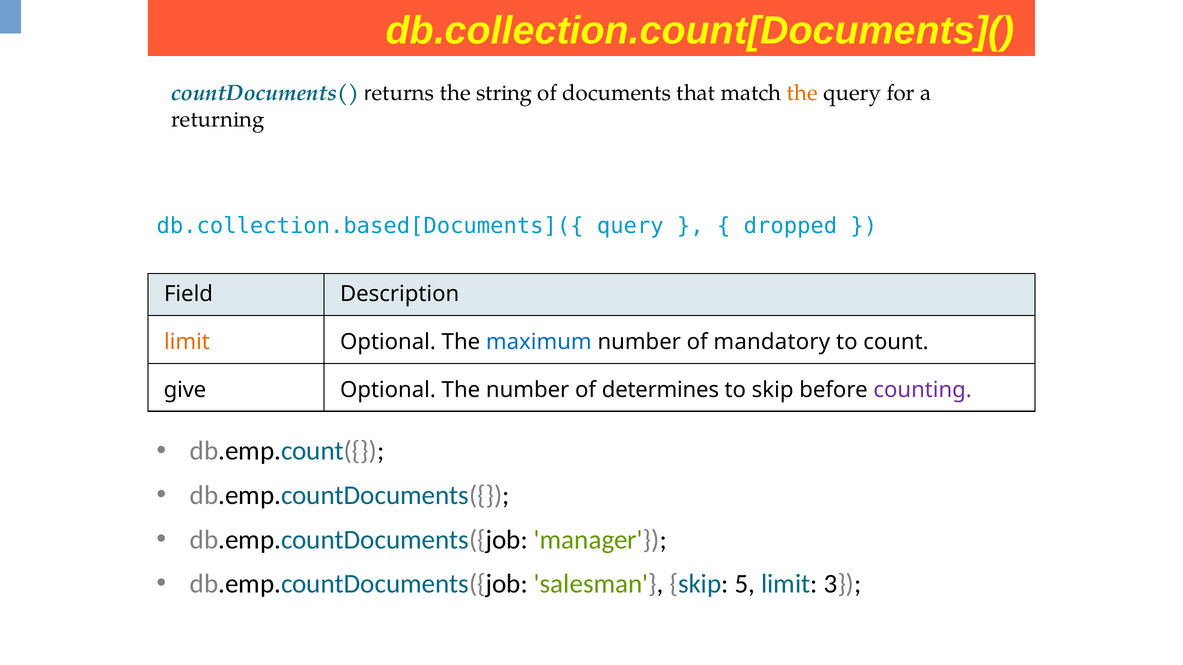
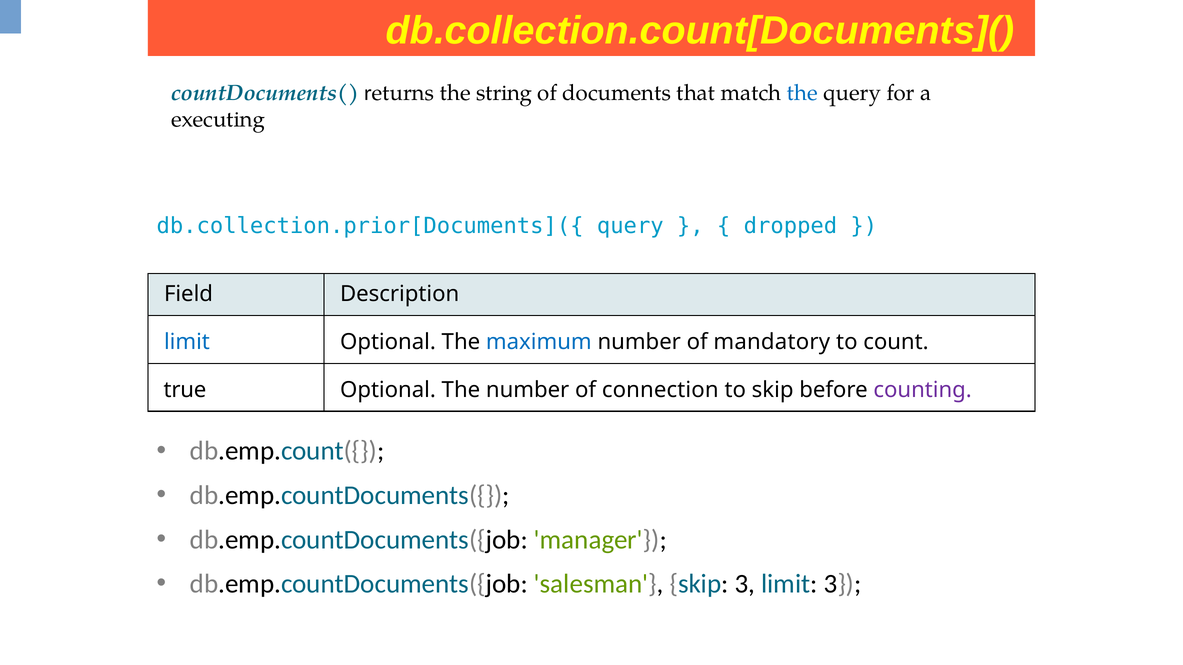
the colour: orange -> blue (802, 93)
returning: returning -> executing (218, 120)
db.collection.based[Documents]({: db.collection.based[Documents]({ -> db.collection.prior[Documents]({ (370, 226)
limit colour: orange -> blue (187, 342)
give: give -> true (185, 390)
determines: determines -> connection (660, 390)
skip 5: 5 -> 3 (745, 584)
